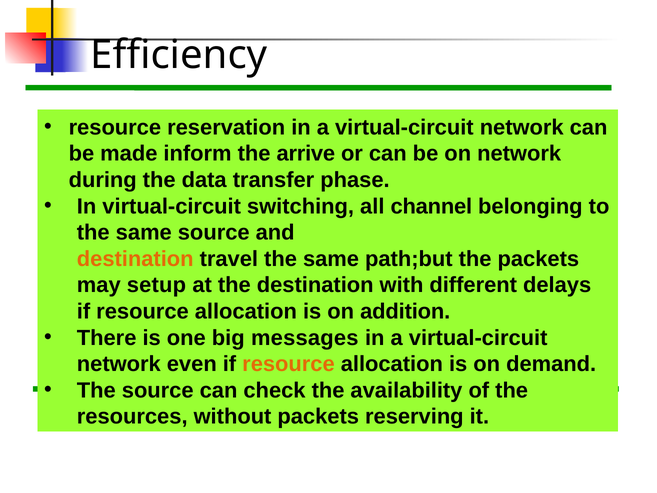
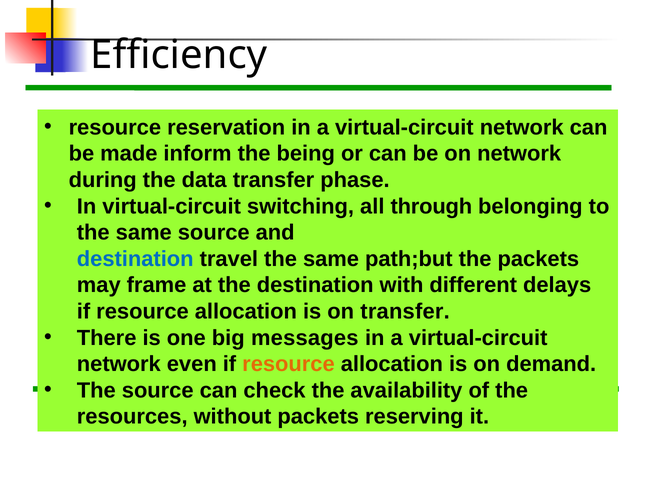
arrive: arrive -> being (306, 154)
channel: channel -> through (431, 206)
destination colour: orange -> blue (135, 259)
setup: setup -> frame (157, 285)
on addition: addition -> transfer (405, 311)
